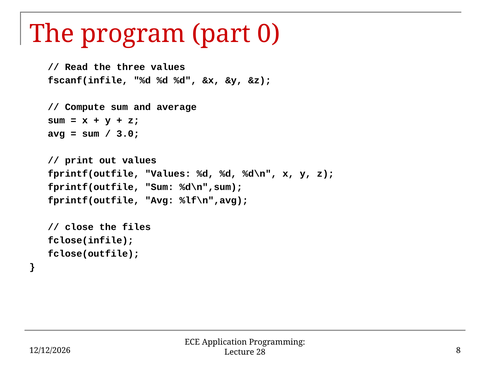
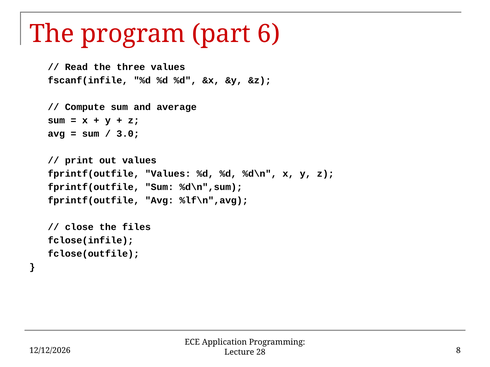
0: 0 -> 6 (269, 34)
